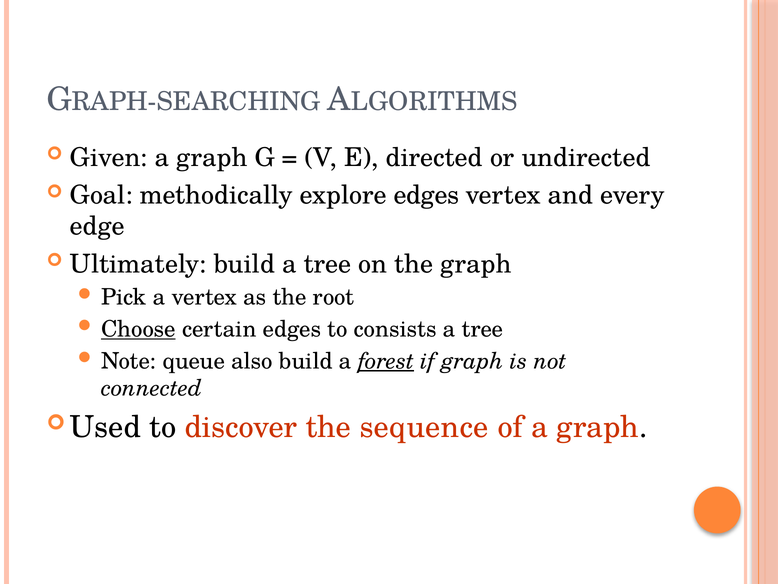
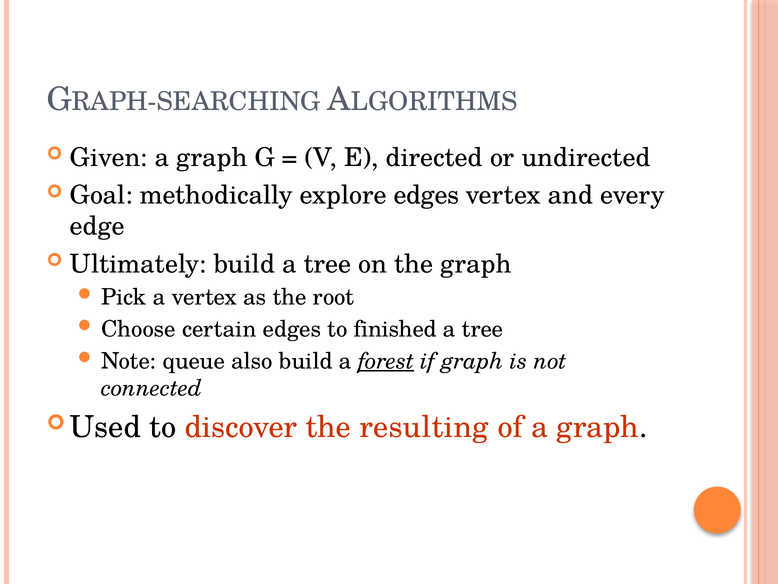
Choose underline: present -> none (138, 329)
consists: consists -> finished (395, 329)
sequence: sequence -> resulting (424, 427)
